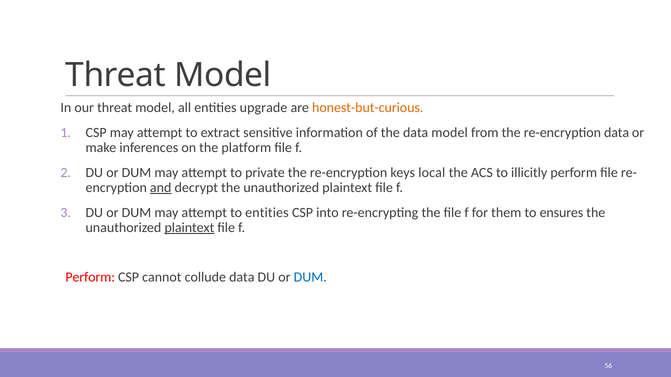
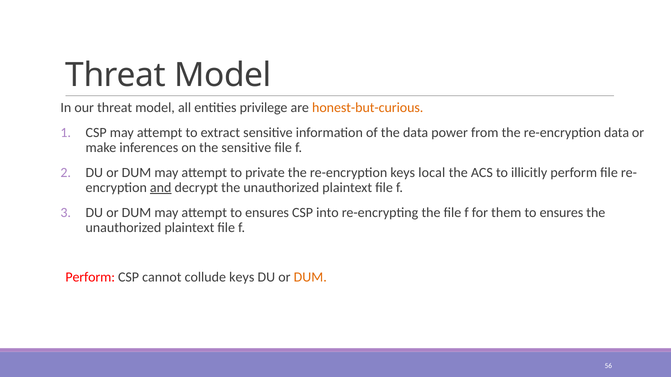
upgrade: upgrade -> privilege (264, 108)
data model: model -> power (450, 133)
the platform: platform -> sensitive (246, 148)
attempt to entities: entities -> ensures (267, 213)
plaintext underline: present -> none (189, 228)
collude data: data -> keys (242, 278)
DUM colour: blue -> orange (310, 278)
